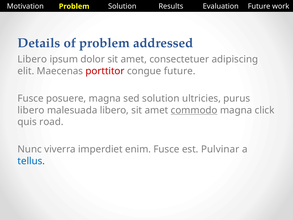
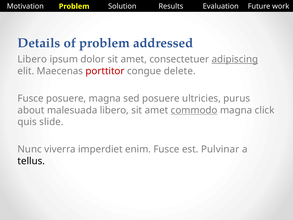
adipiscing underline: none -> present (235, 59)
congue future: future -> delete (180, 71)
sed solution: solution -> posuere (161, 98)
libero: libero -> about (31, 110)
road: road -> slide (51, 122)
tellus colour: blue -> black (31, 161)
